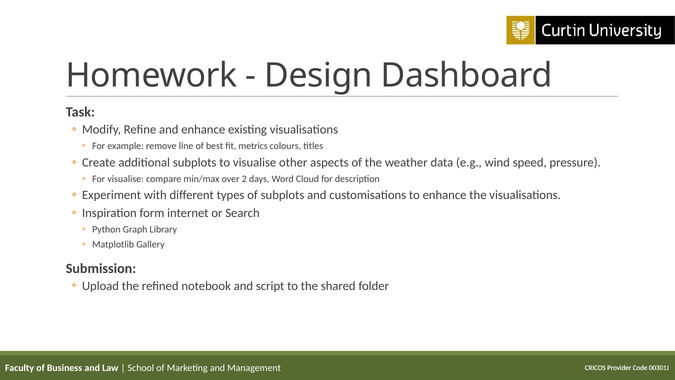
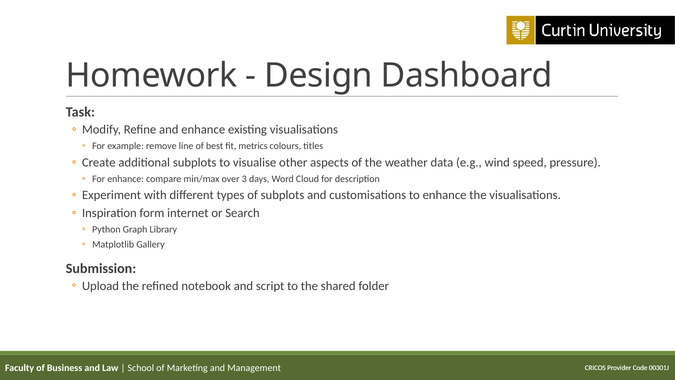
For visualise: visualise -> enhance (126, 179)
2: 2 -> 3 (244, 179)
